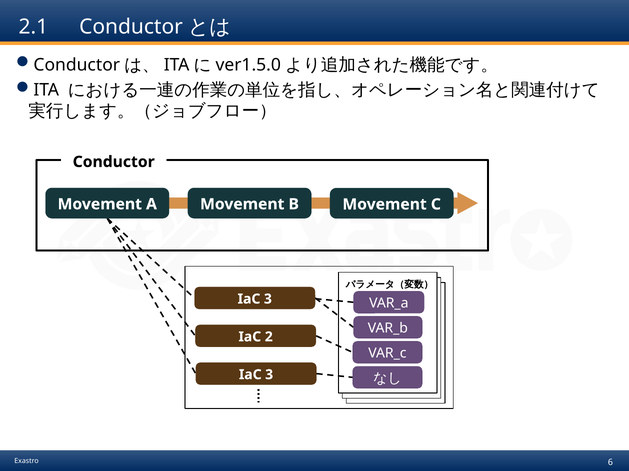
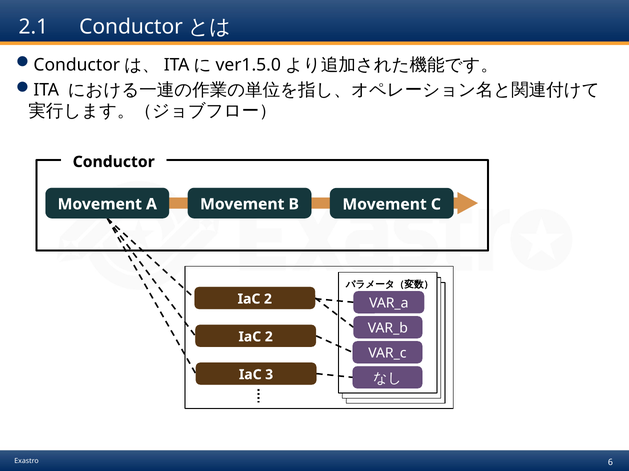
3: 3 -> 2 (268, 299)
